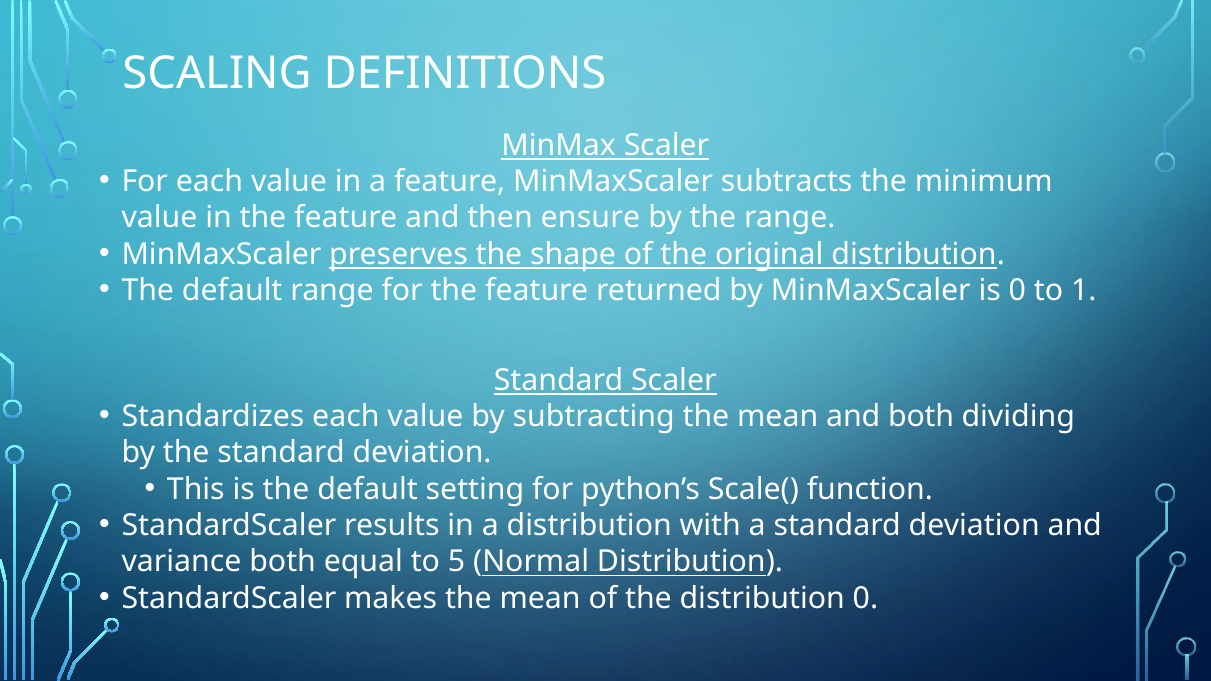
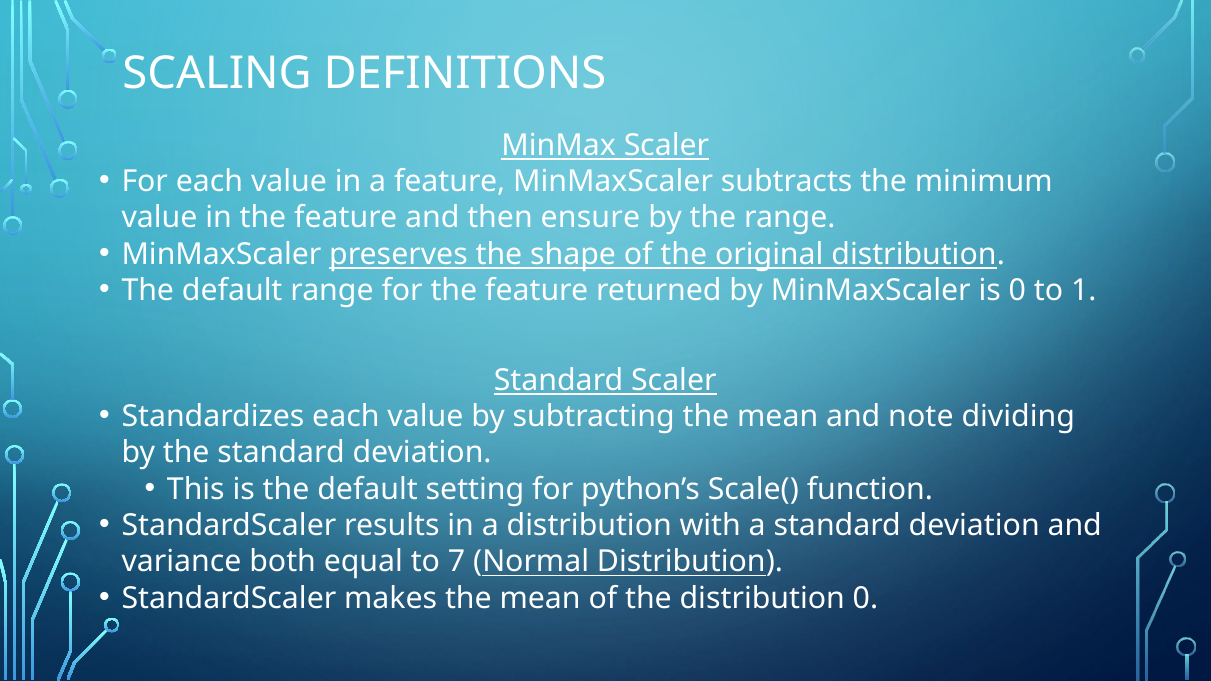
and both: both -> note (921, 417)
5: 5 -> 7 (457, 562)
